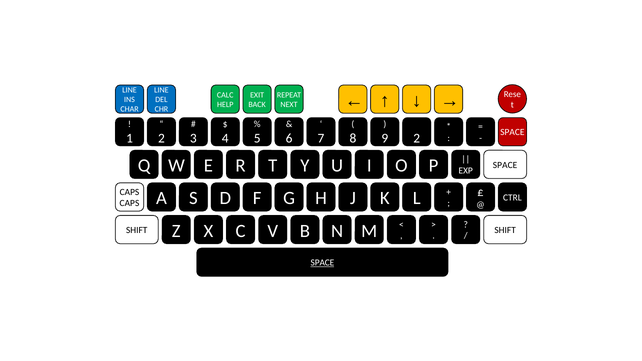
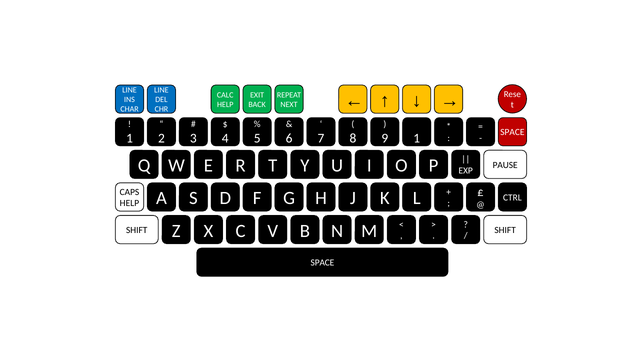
9 2: 2 -> 1 (417, 138)
SPACE: SPACE -> PAUSE (505, 165)
CAPS: CAPS -> HELP (129, 203)
SPACE underline: present -> none (322, 263)
